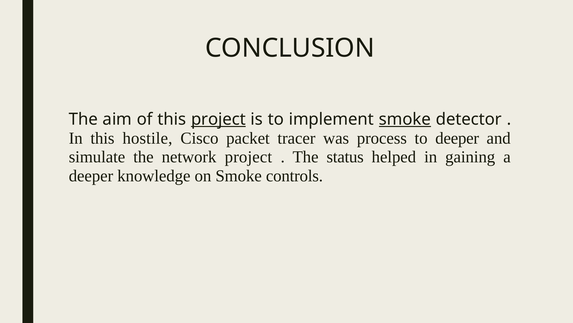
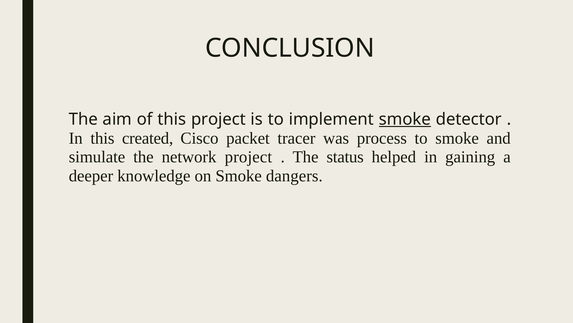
project underline: present -> none (218, 119)
hostile: hostile -> created (148, 138)
to deeper: deeper -> smoke (457, 138)
controls: controls -> dangers (294, 176)
